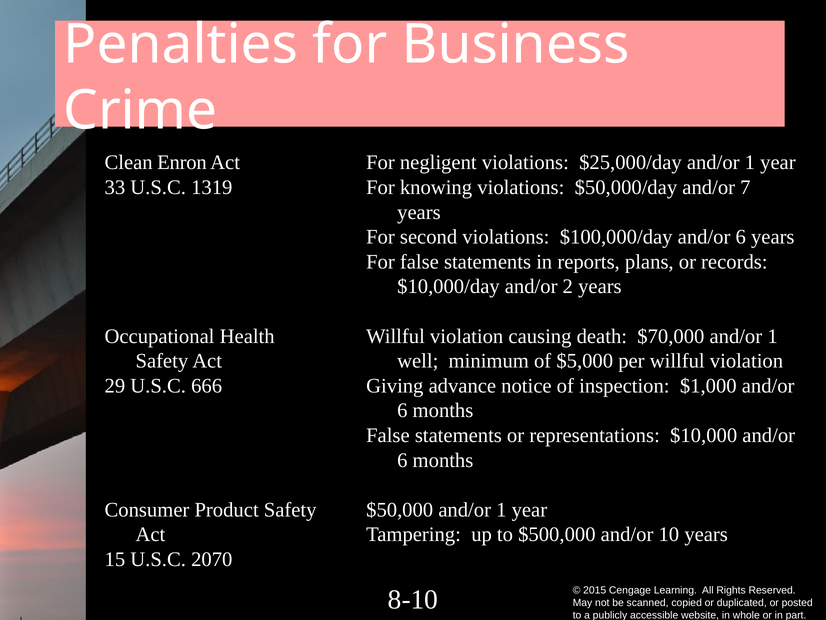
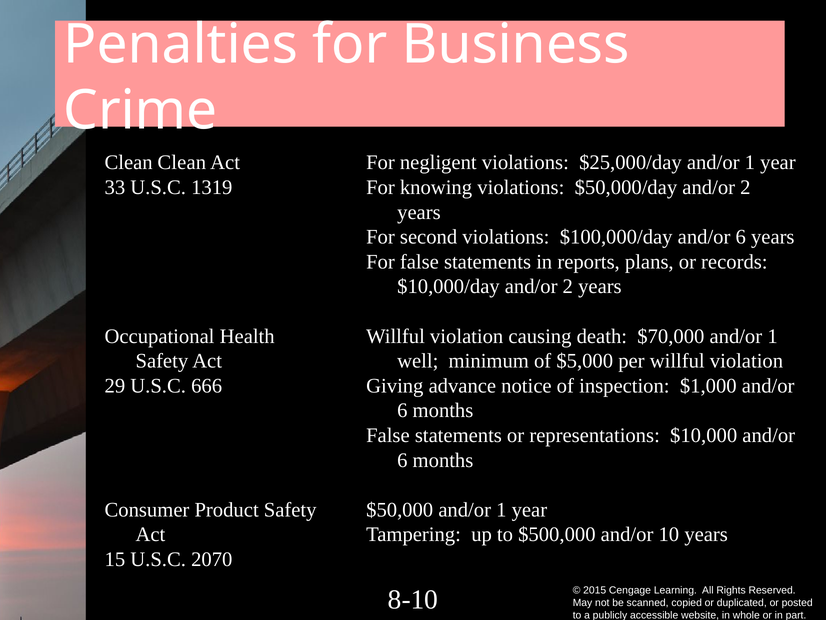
Clean Enron: Enron -> Clean (182, 163)
$50,000/day and/or 7: 7 -> 2 (745, 187)
